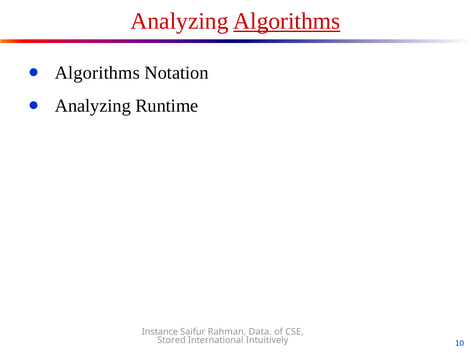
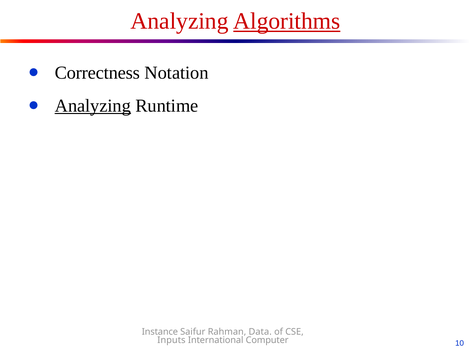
Algorithms: Algorithms -> Correctness (97, 73)
Analyzing underline: none -> present (93, 106)
Stored: Stored -> Inputs (171, 340)
Intuitively: Intuitively -> Computer (267, 340)
